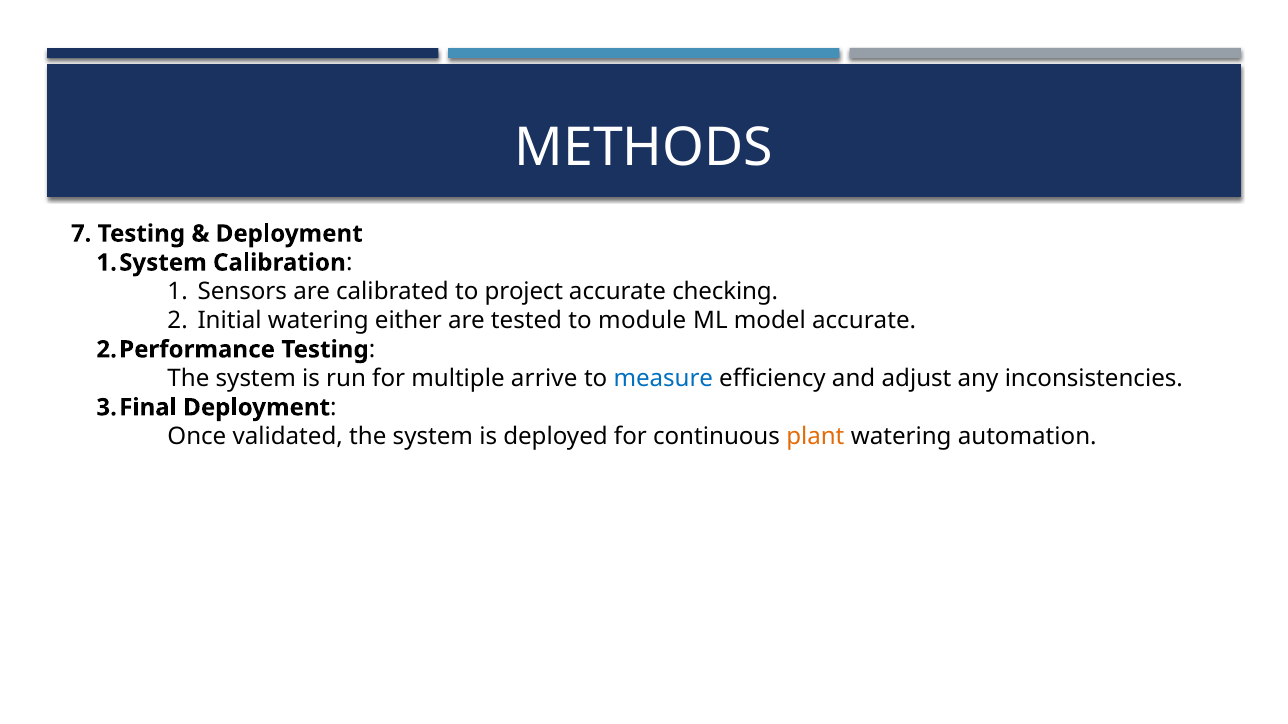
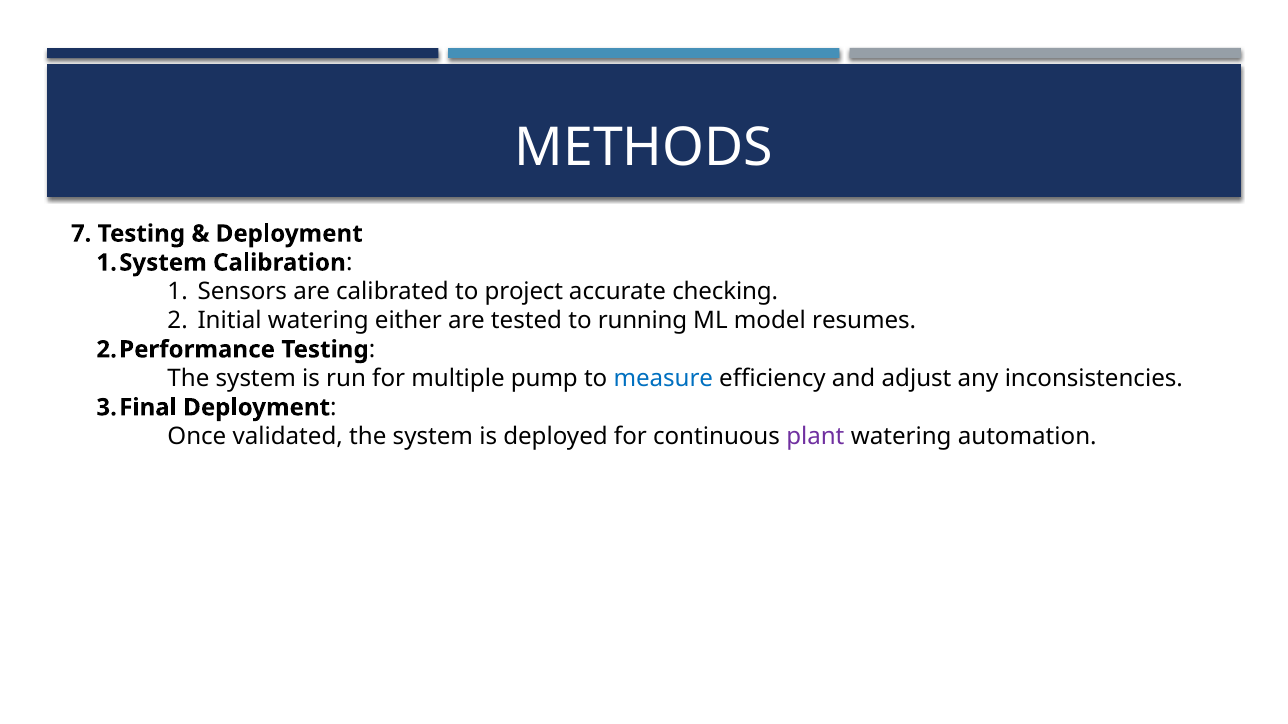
module: module -> running (642, 321)
model accurate: accurate -> resumes (864, 321)
arrive: arrive -> pump (544, 379)
plant colour: orange -> purple (815, 437)
